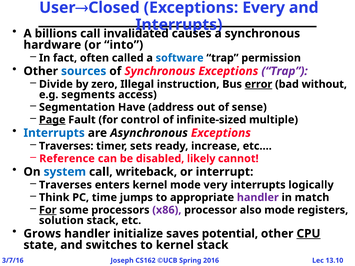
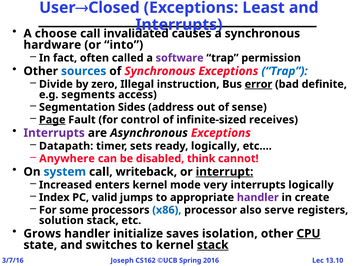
Every: Every -> Least (264, 8)
billions: billions -> choose (56, 34)
software colour: blue -> purple (180, 58)
Trap colour: purple -> blue (285, 71)
without: without -> definite (324, 84)
Have: Have -> Sides (132, 107)
multiple: multiple -> receives (274, 120)
Interrupts colour: blue -> purple (54, 133)
Traverses: Traverses -> Datapath (66, 146)
ready increase: increase -> logically (215, 146)
Reference: Reference -> Anywhere (67, 159)
likely: likely -> think (201, 159)
interrupt underline: none -> present (225, 172)
Traverses: Traverses -> Increased (66, 185)
Think: Think -> Index (54, 198)
time: time -> valid (105, 198)
match: match -> create (312, 198)
For underline: present -> none (48, 210)
x86 colour: purple -> blue (167, 210)
also mode: mode -> serve (279, 210)
potential: potential -> isolation (230, 234)
stack underline: none -> present (213, 245)
